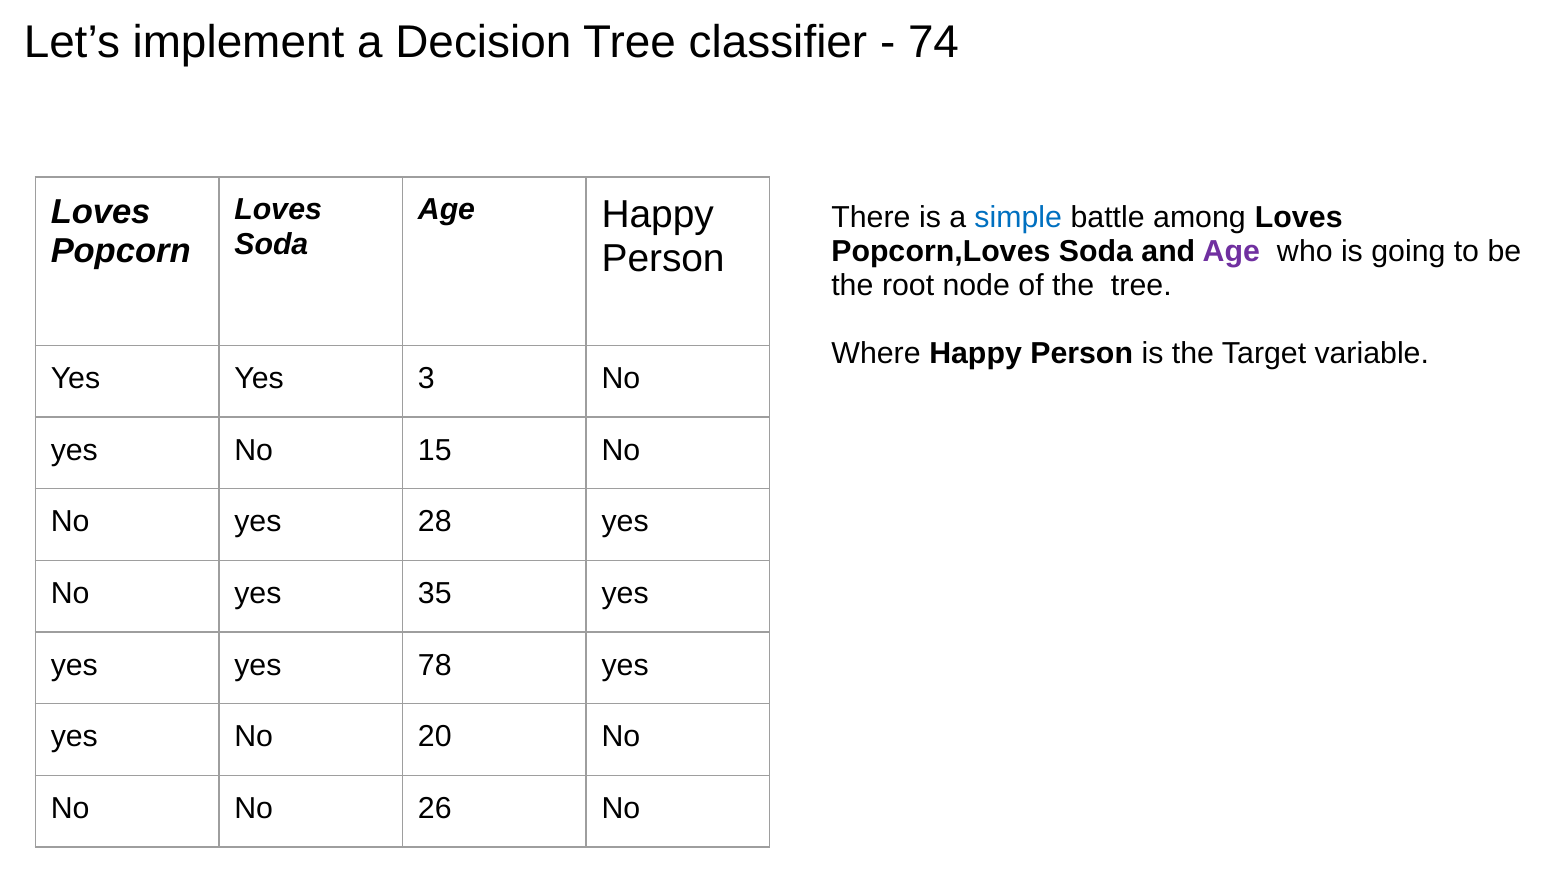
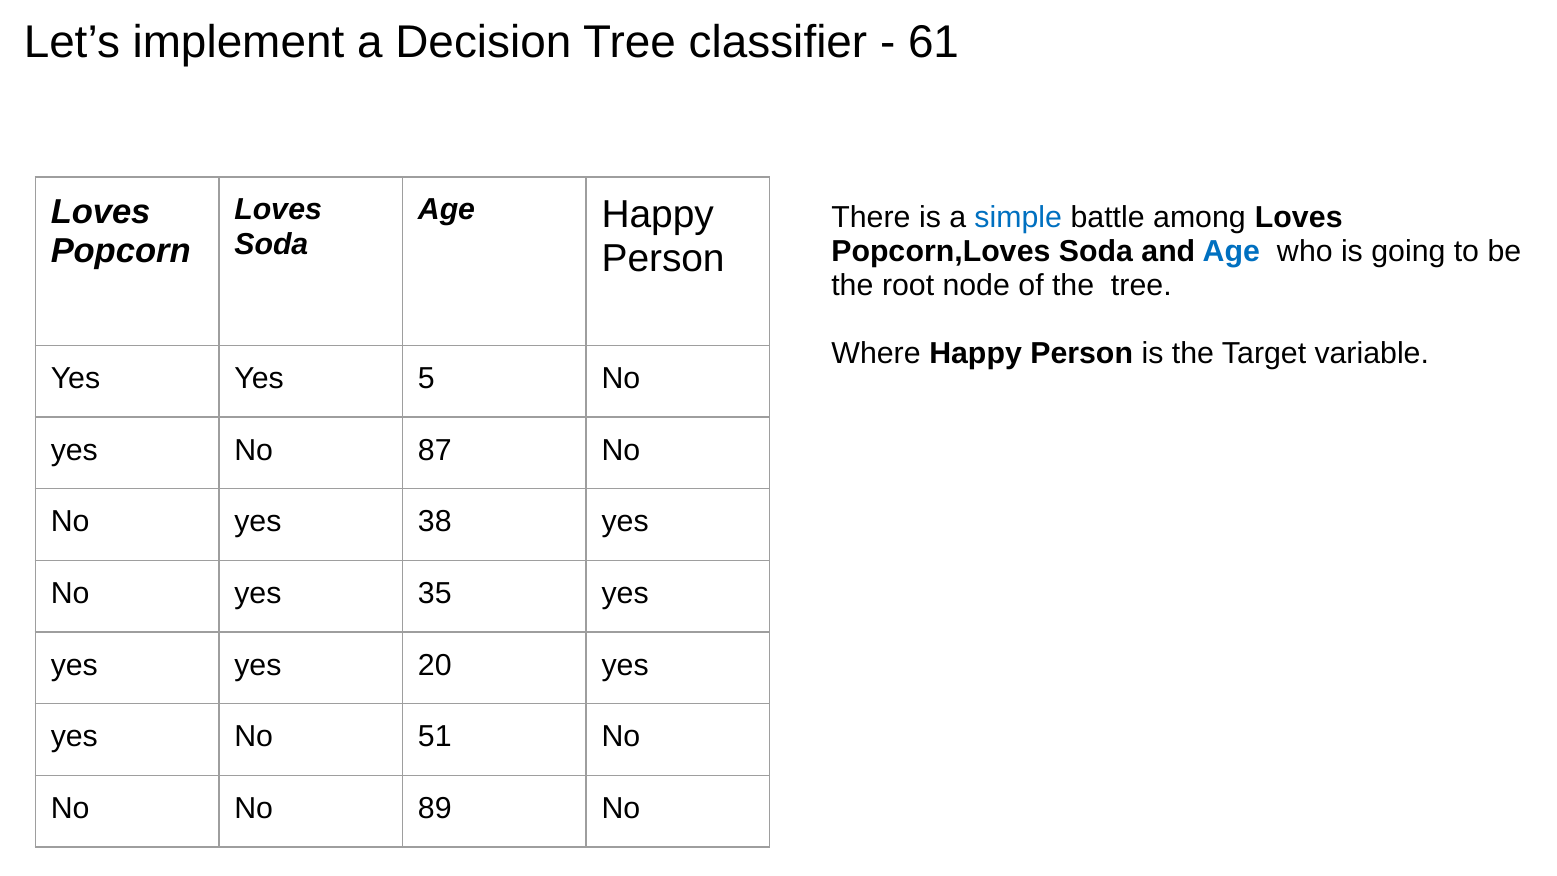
74: 74 -> 61 (933, 42)
Age colour: purple -> blue (1231, 251)
3: 3 -> 5 (426, 379)
15: 15 -> 87 (435, 450)
28: 28 -> 38 (435, 522)
78: 78 -> 20 (435, 665)
20: 20 -> 51 (435, 737)
26: 26 -> 89 (435, 808)
